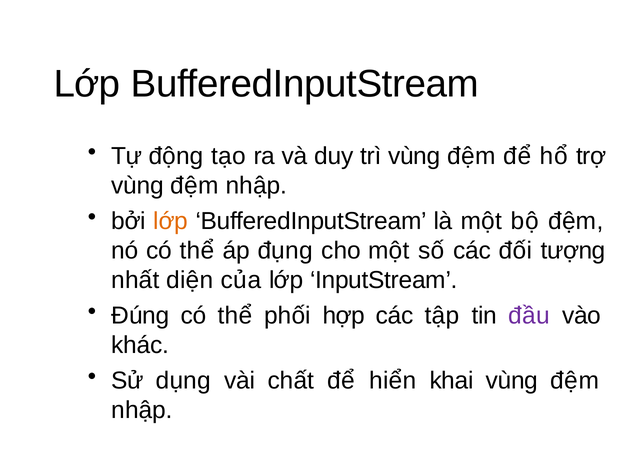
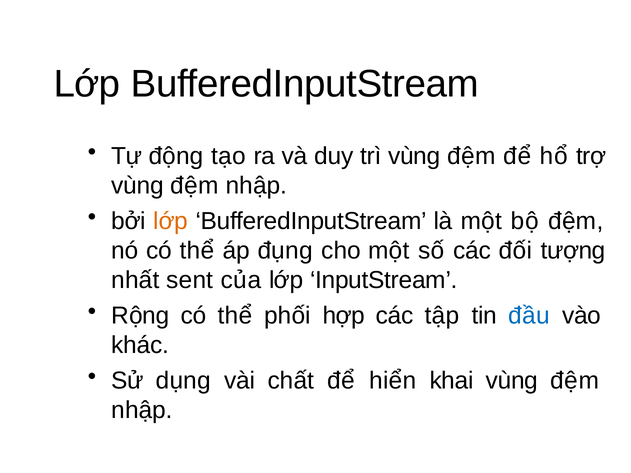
diện: diện -> sent (190, 280)
Đúng: Đúng -> Rộng (141, 316)
đầu colour: purple -> blue (529, 316)
